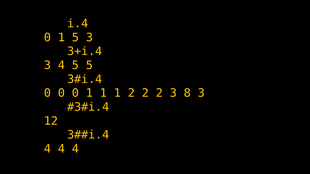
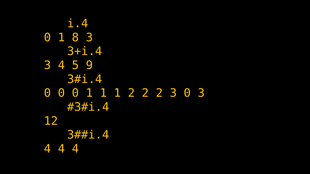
1 5: 5 -> 8 (75, 38)
5 5: 5 -> 9 (89, 65)
3 8: 8 -> 0 (187, 93)
